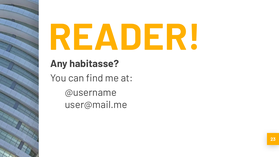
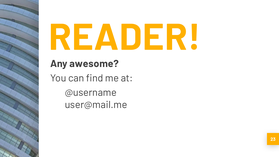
habitasse: habitasse -> awesome (94, 64)
